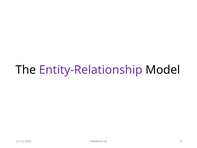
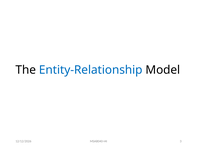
Entity-Relationship colour: purple -> blue (91, 70)
